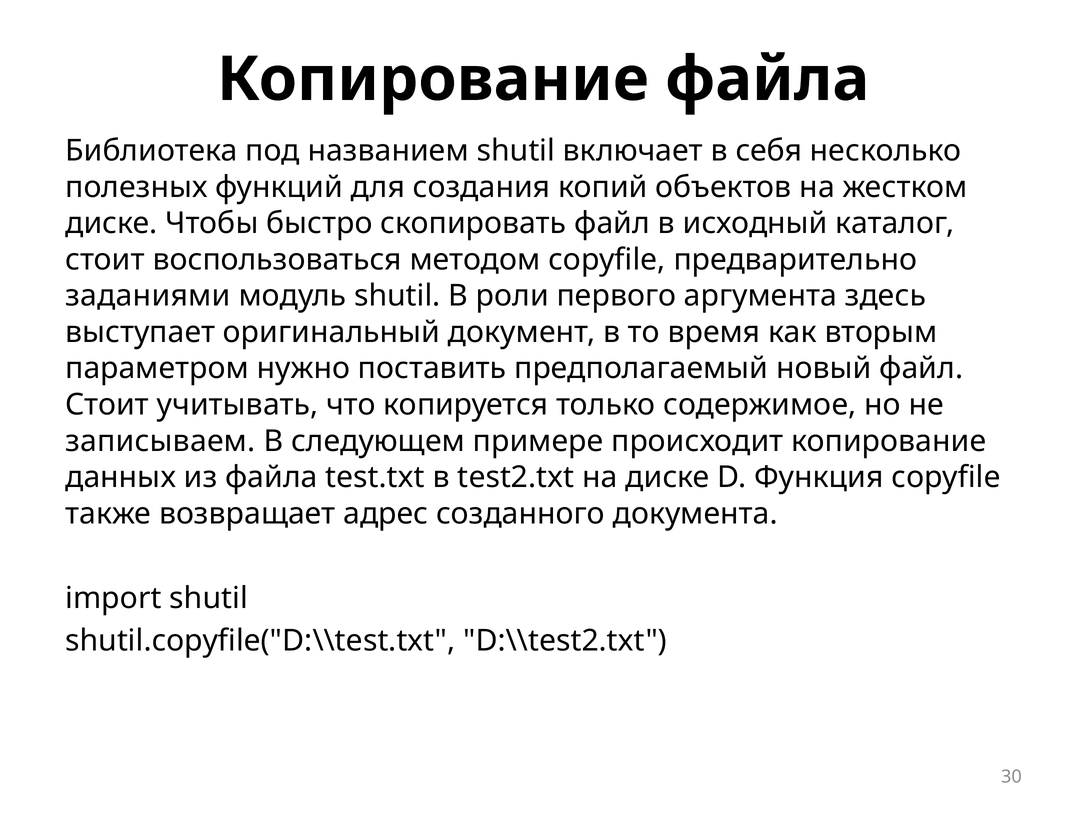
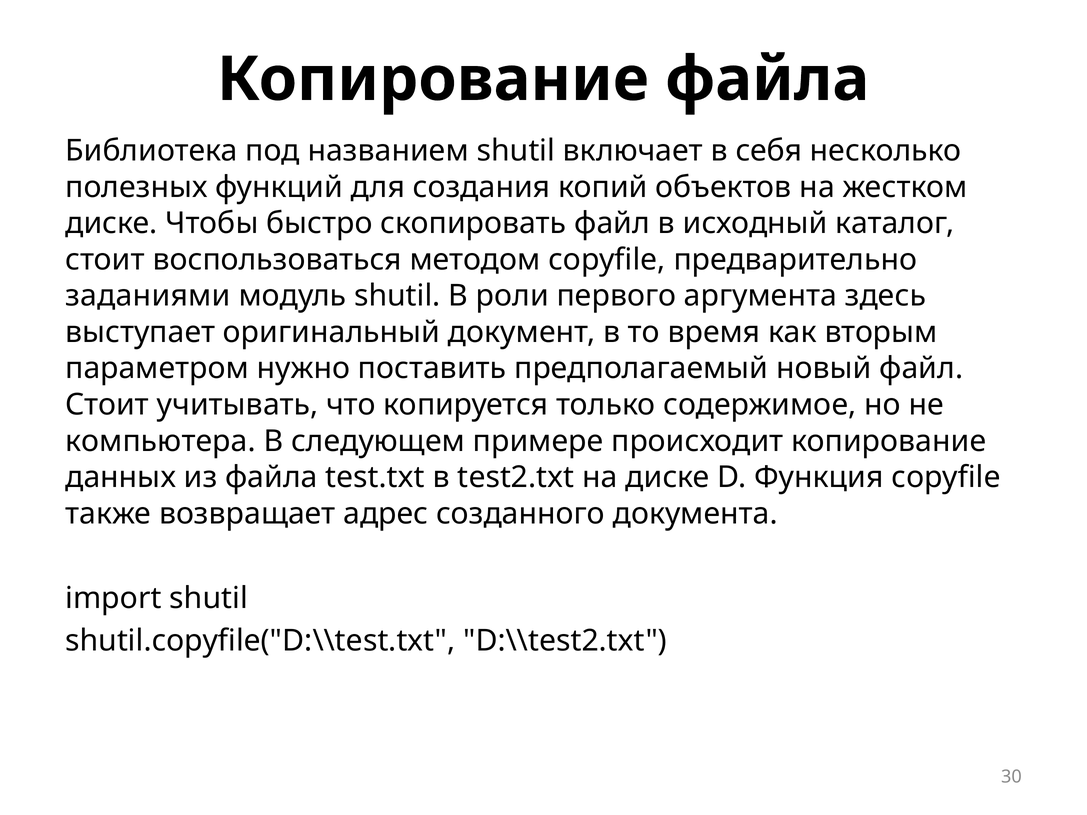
записываем: записываем -> компьютера (160, 441)
